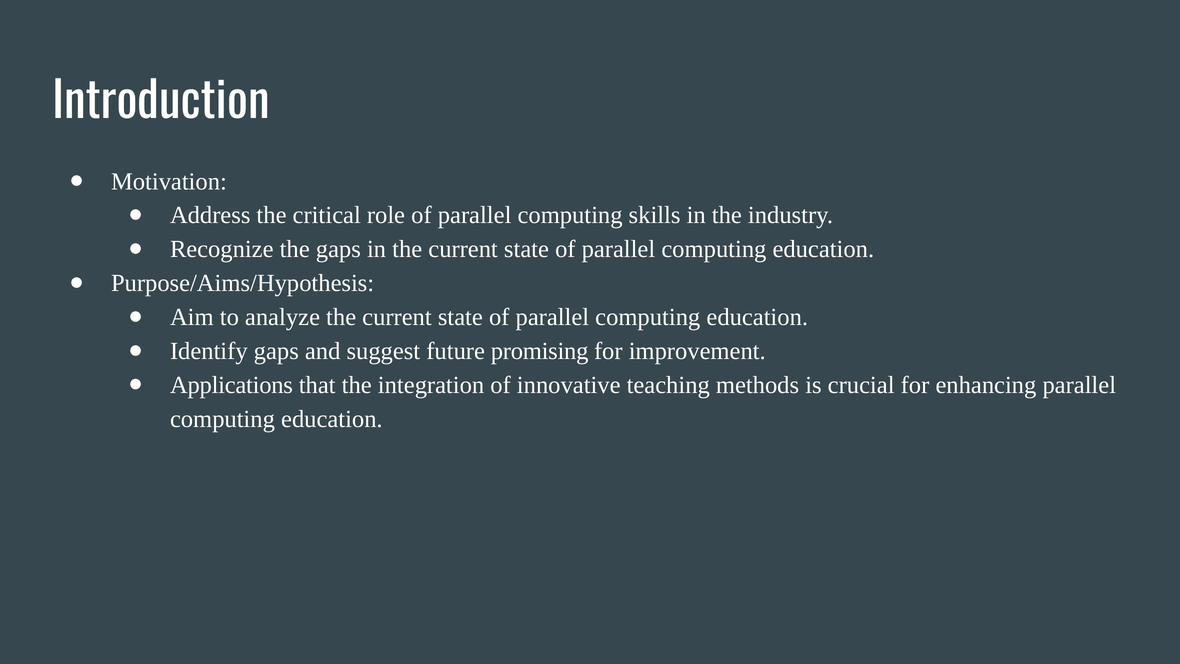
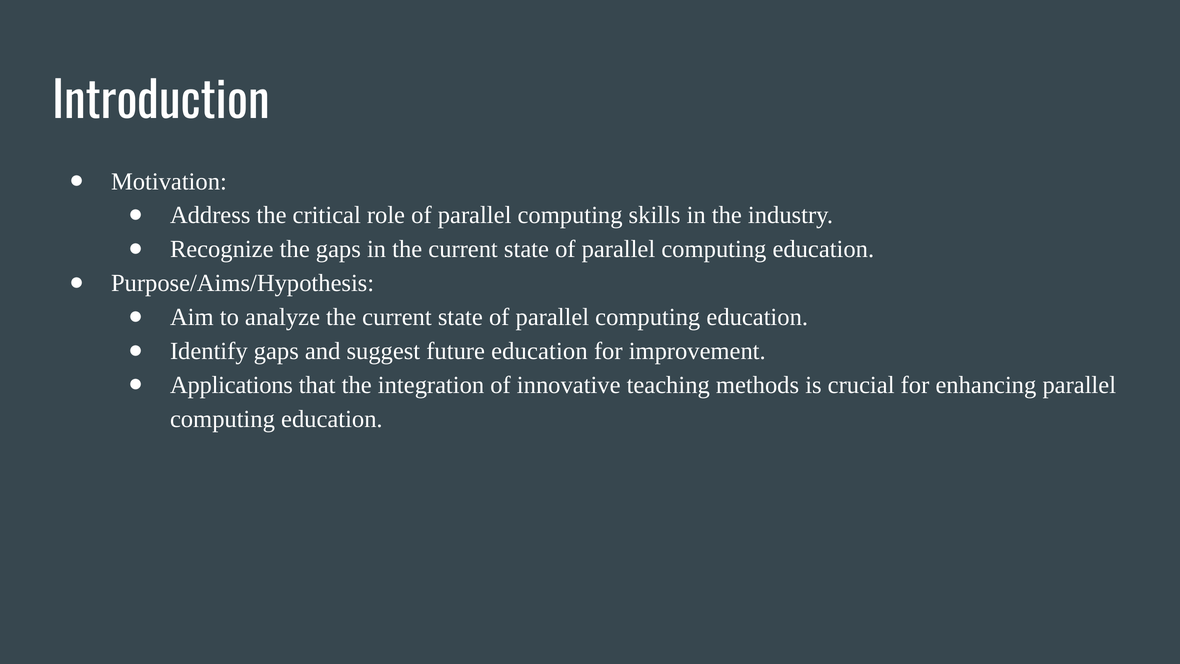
future promising: promising -> education (539, 351)
